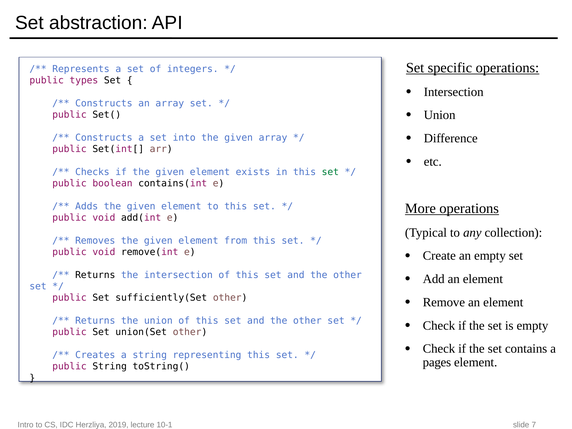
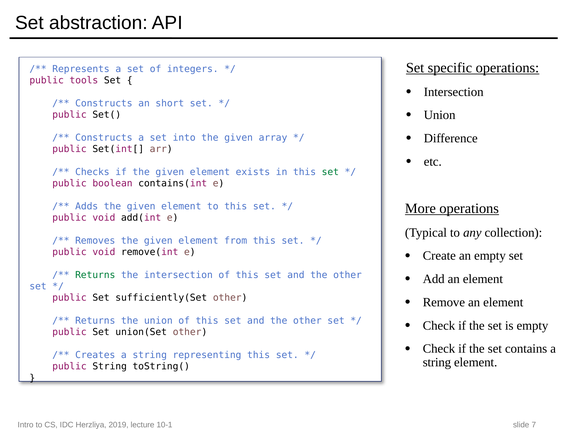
types: types -> tools (84, 80)
an array: array -> short (170, 103)
Returns colour: black -> green (95, 275)
pages: pages -> string (437, 362)
